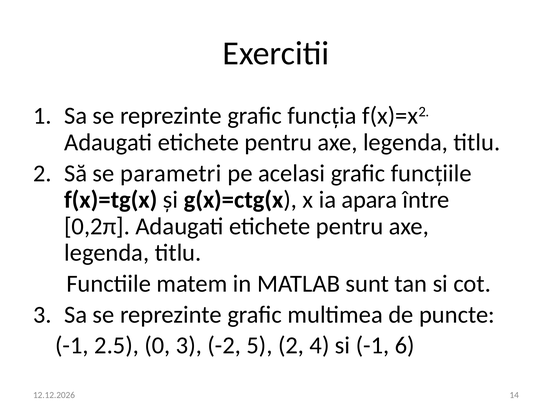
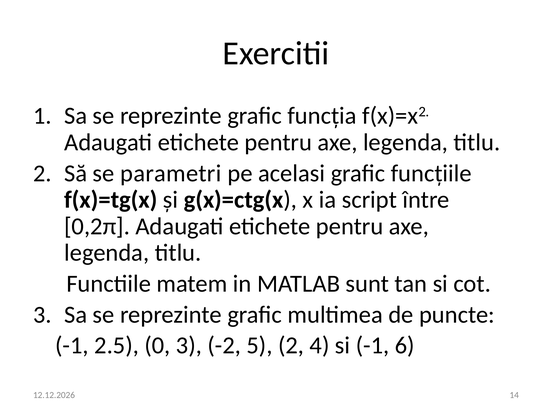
apara: apara -> script (369, 200)
